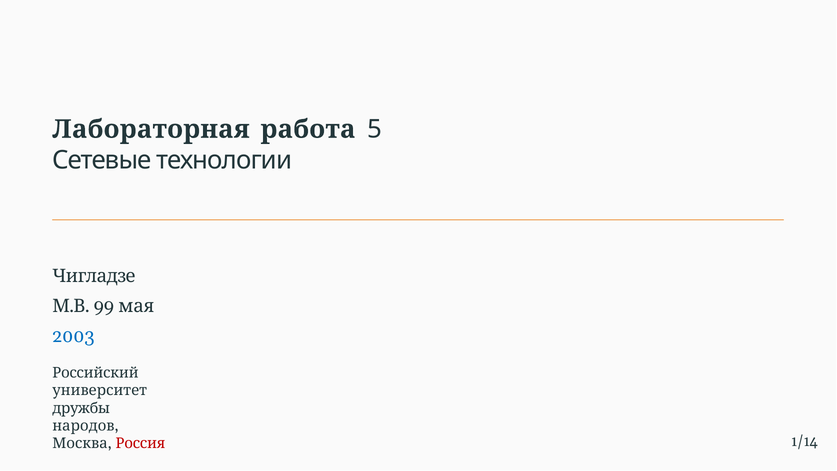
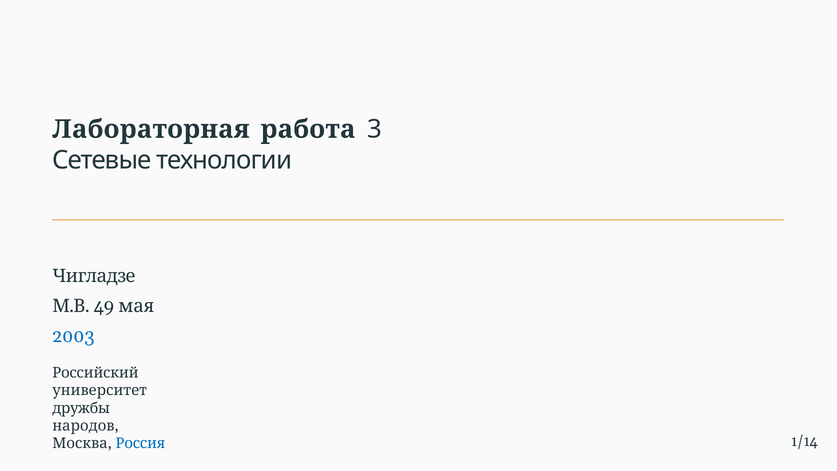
5: 5 -> 3 (375, 129)
99: 99 -> 49 (104, 306)
Россия colour: red -> blue (140, 444)
